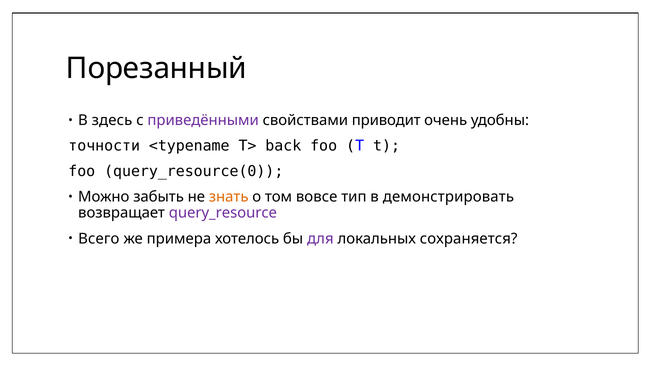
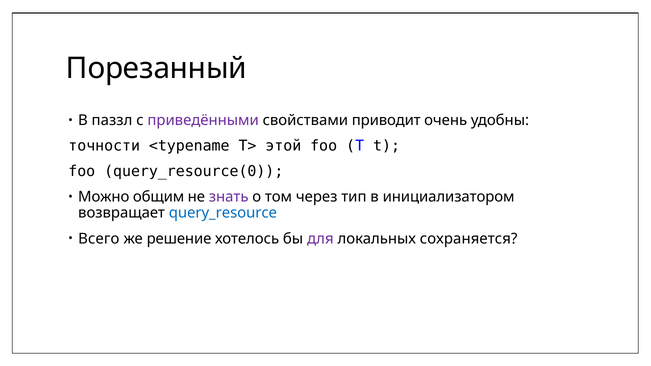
здесь: здесь -> паззл (112, 120)
back: back -> этой (283, 146)
забыть: забыть -> общим (159, 197)
знать colour: orange -> purple (229, 197)
вовсе: вовсе -> через (317, 197)
демонстрировать: демонстрировать -> инициализатором (449, 197)
query_resource colour: purple -> blue (223, 213)
примера: примера -> решение (179, 239)
